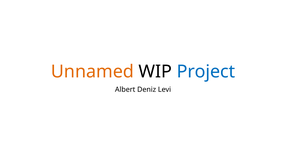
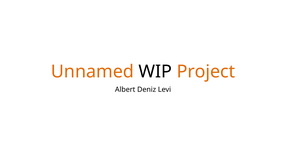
Project colour: blue -> orange (206, 71)
